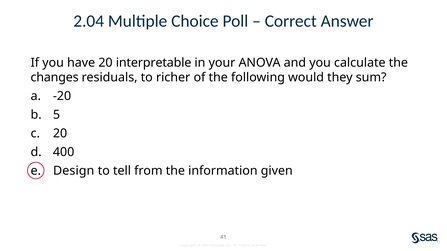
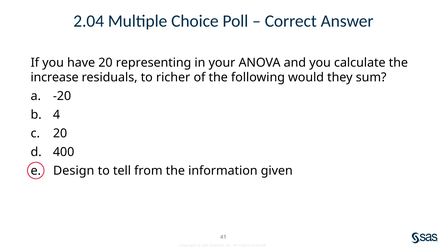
interpretable: interpretable -> representing (154, 63)
changes: changes -> increase (55, 78)
5: 5 -> 4 (57, 115)
